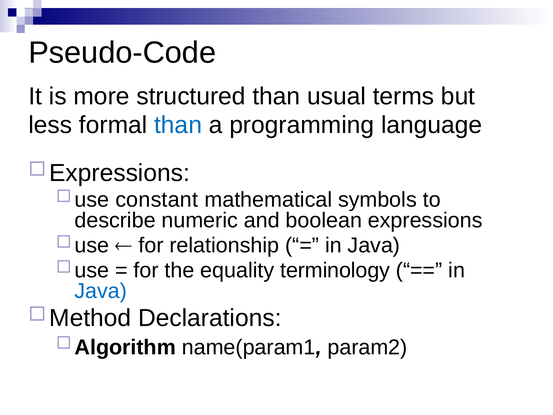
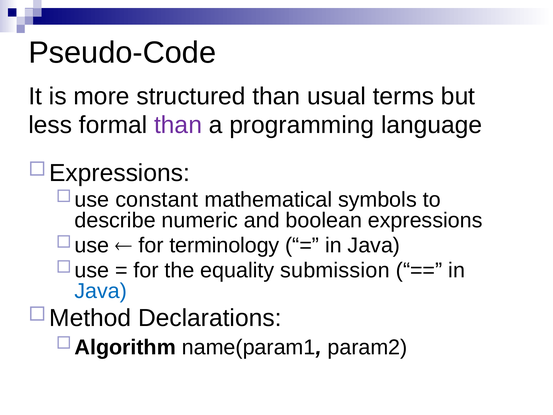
than colour: blue -> purple (178, 125)
relationship: relationship -> terminology (224, 245)
terminology: terminology -> submission (335, 270)
